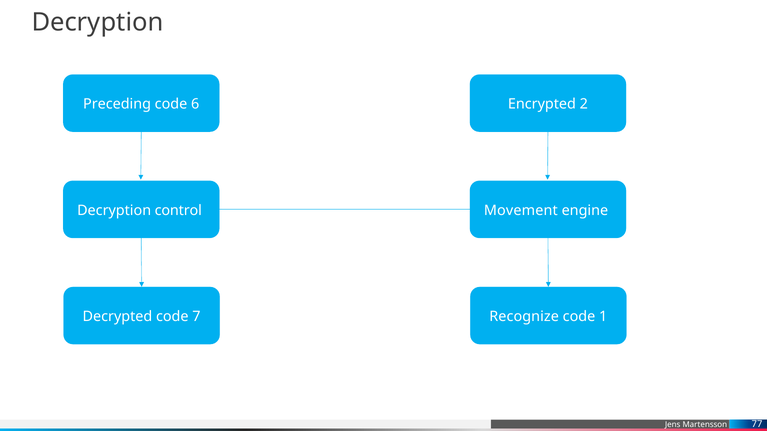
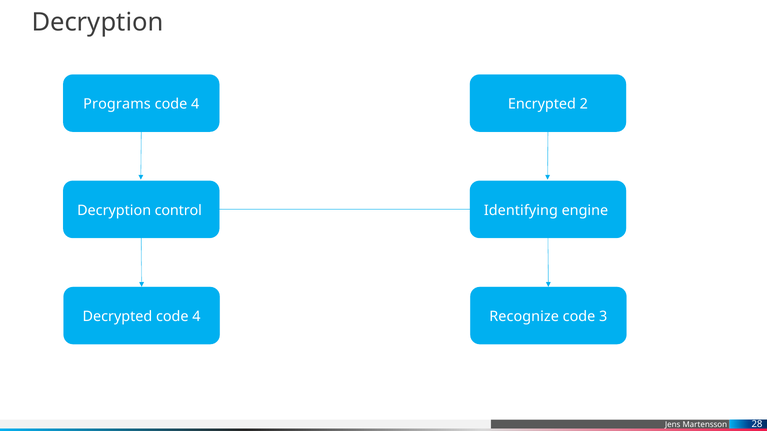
Preceding: Preceding -> Programs (117, 104)
6: 6 -> 4 (195, 104)
Movement: Movement -> Identifying (521, 211)
Decrypted code 7: 7 -> 4 (196, 317)
1: 1 -> 3 (603, 317)
77: 77 -> 28 (757, 425)
